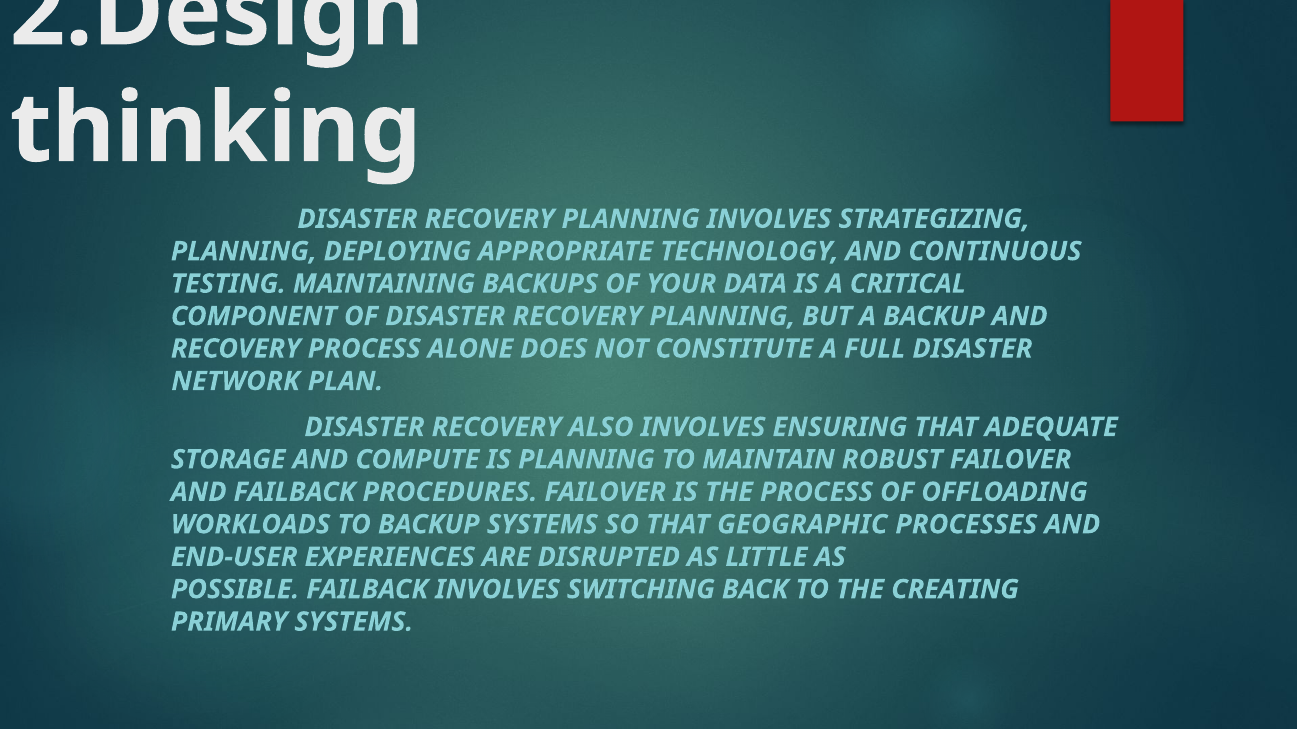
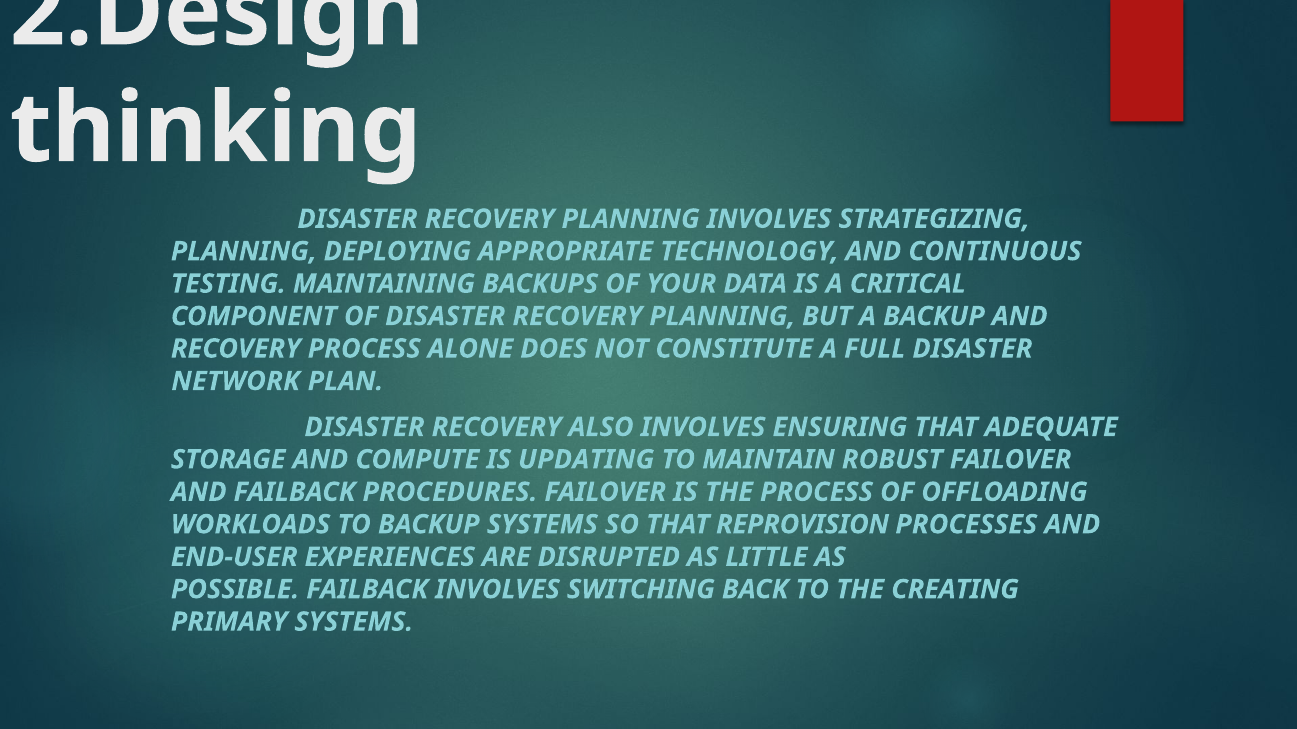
IS PLANNING: PLANNING -> UPDATING (586, 460)
GEOGRAPHIC: GEOGRAPHIC -> REPROVISION (803, 525)
